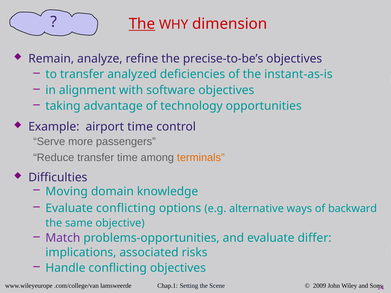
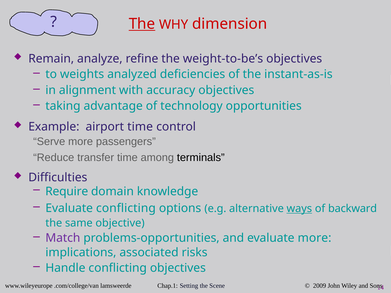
precise-to-be’s: precise-to-be’s -> weight-to-be’s (223, 59)
to transfer: transfer -> weights (82, 74)
software: software -> accuracy (171, 90)
terminals colour: orange -> black (201, 158)
Moving: Moving -> Require (67, 191)
ways underline: none -> present (299, 209)
evaluate differ: differ -> more (315, 238)
